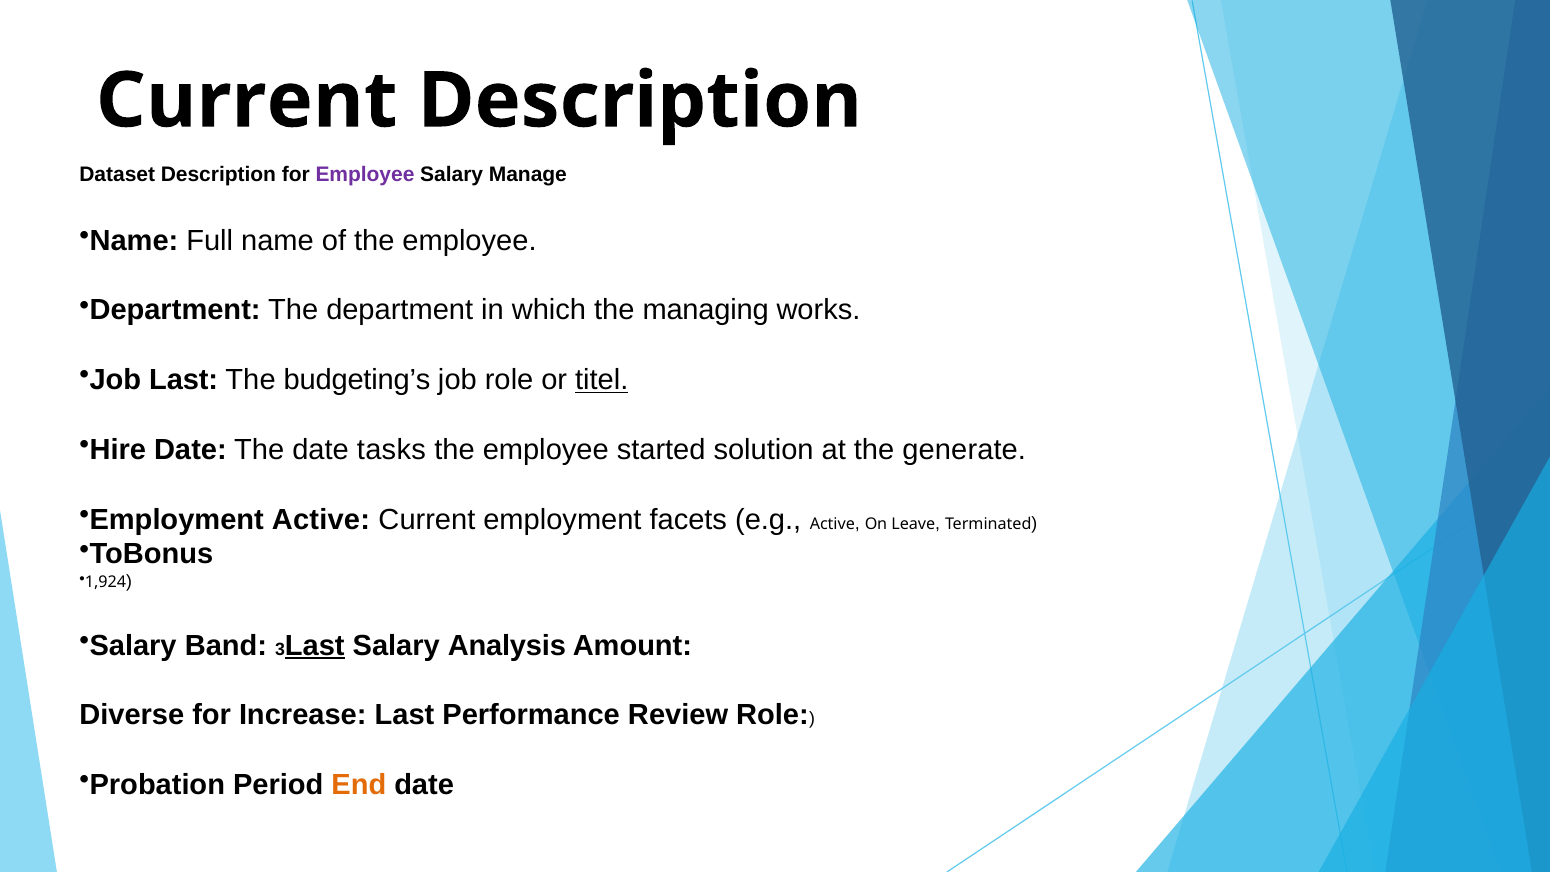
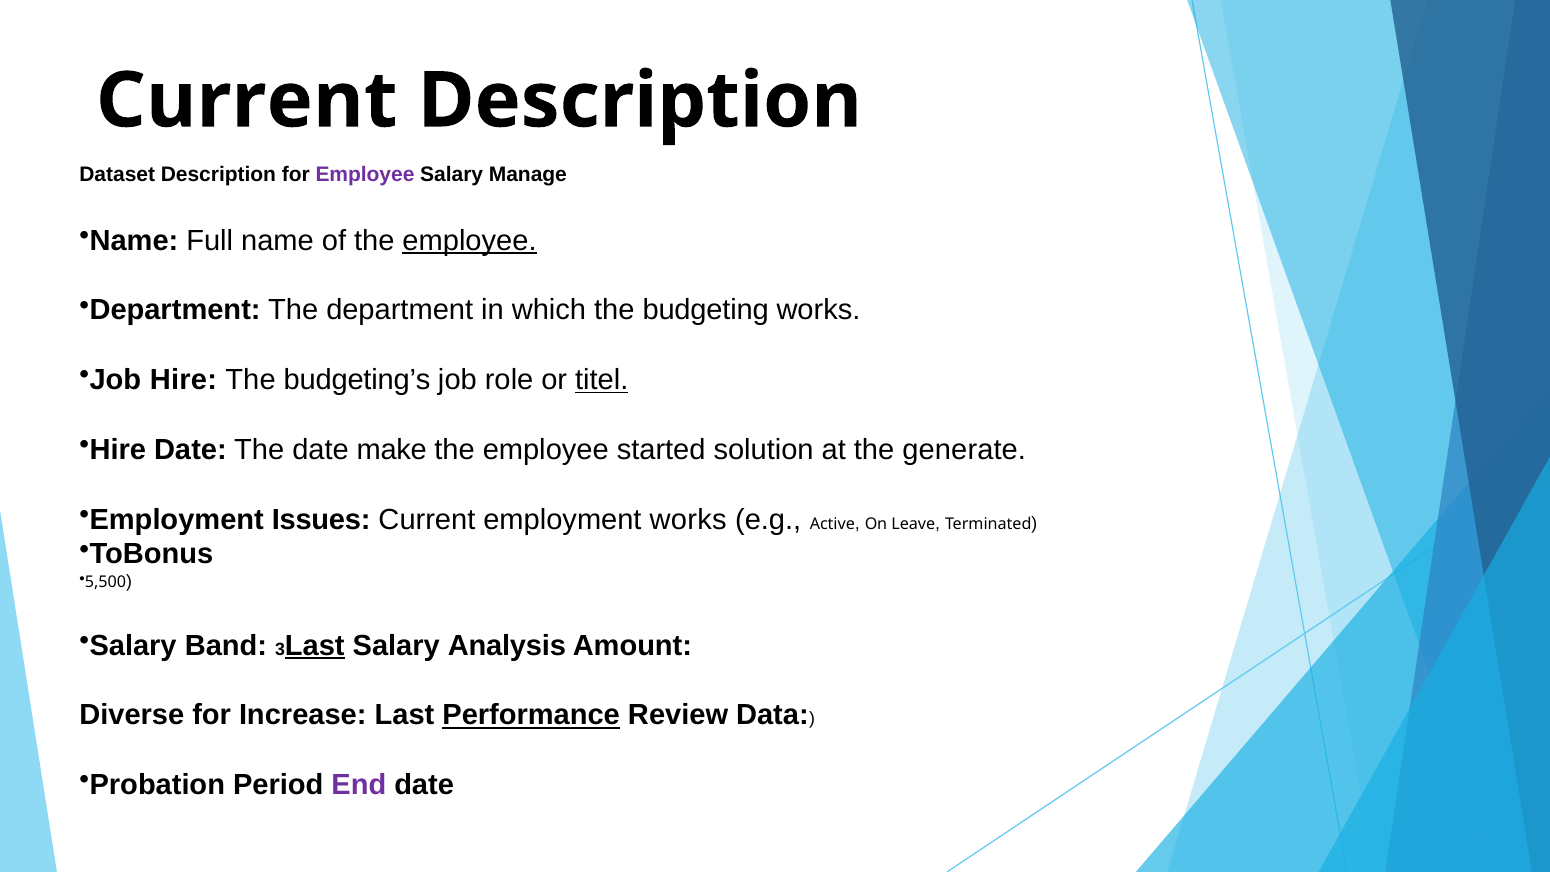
employee underline: none -> present (470, 240)
managing: managing -> budgeting (706, 310)
Job Last: Last -> Hire (183, 380)
tasks: tasks -> make (392, 450)
Employment Active: Active -> Issues (321, 519)
employment facets: facets -> works (688, 519)
1,924: 1,924 -> 5,500 (106, 582)
Performance underline: none -> present (531, 715)
Review Role: Role -> Data (772, 715)
End colour: orange -> purple (359, 785)
